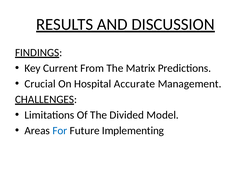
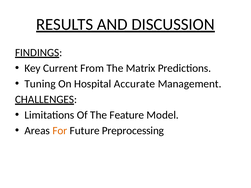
Crucial: Crucial -> Tuning (40, 84)
Divided: Divided -> Feature (127, 115)
For colour: blue -> orange (60, 131)
Implementing: Implementing -> Preprocessing (133, 131)
